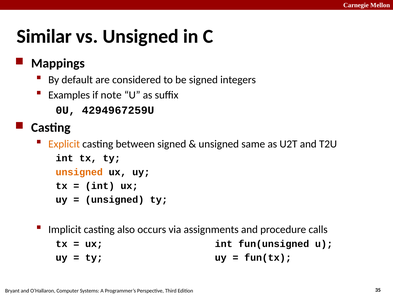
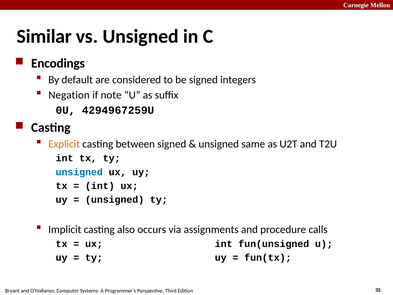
Mappings: Mappings -> Encodings (58, 63)
Examples: Examples -> Negation (69, 95)
unsigned colour: orange -> blue (79, 172)
